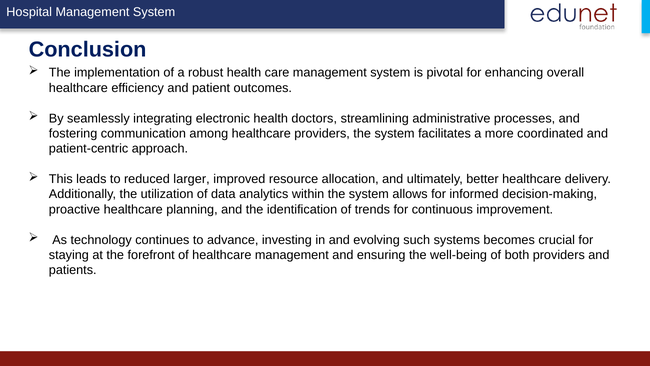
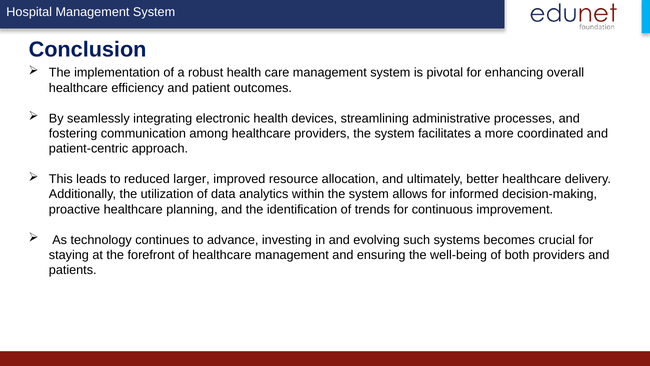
doctors: doctors -> devices (314, 118)
